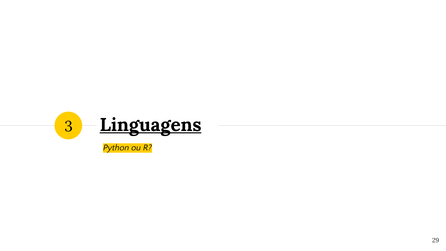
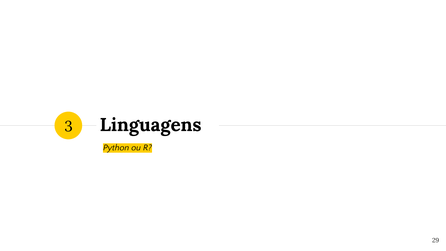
Linguagens underline: present -> none (151, 125)
